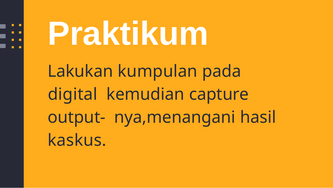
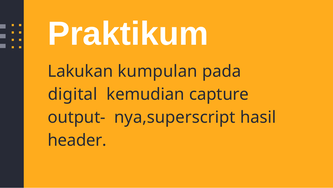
nya,menangani: nya,menangani -> nya,superscript (175, 117)
kaskus: kaskus -> header (77, 140)
